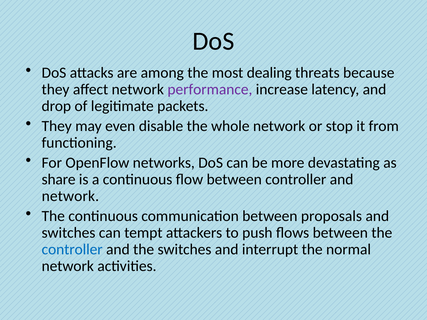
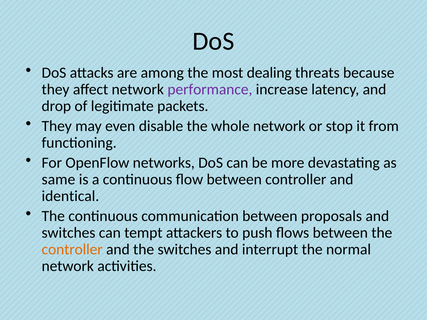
share: share -> same (58, 180)
network: network -> identical (70, 196)
controller colour: blue -> orange (72, 250)
